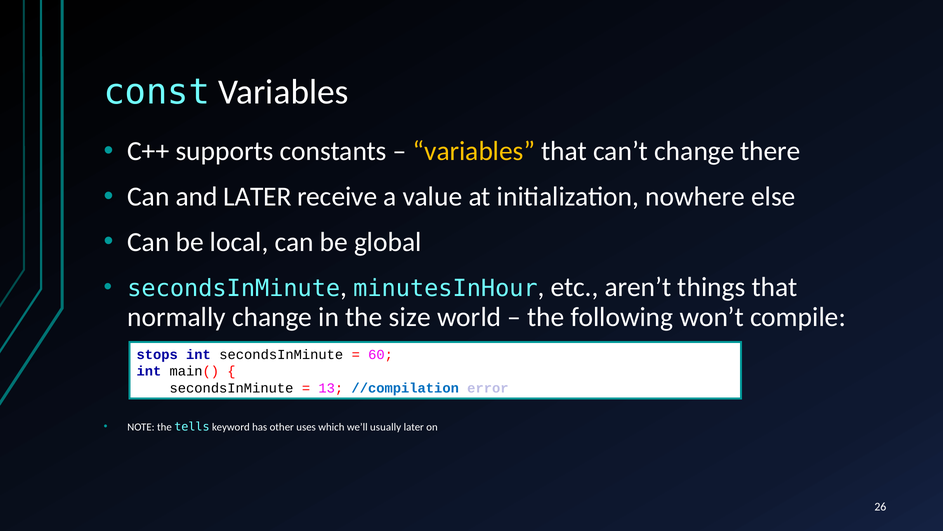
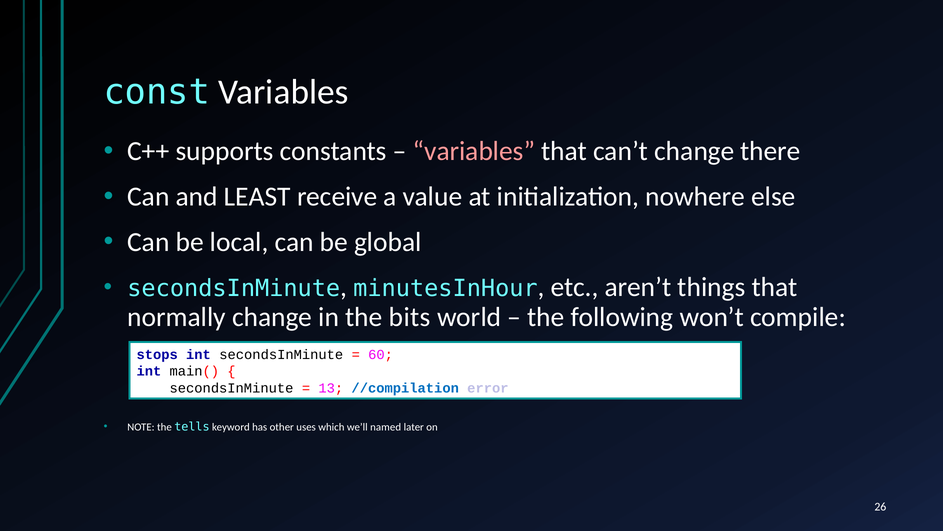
variables colour: yellow -> pink (474, 151)
and LATER: LATER -> LEAST (257, 196)
size: size -> bits (410, 317)
usually: usually -> named (386, 427)
